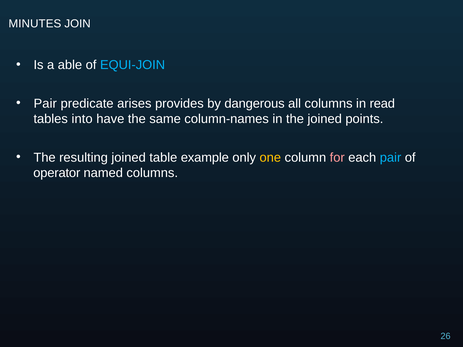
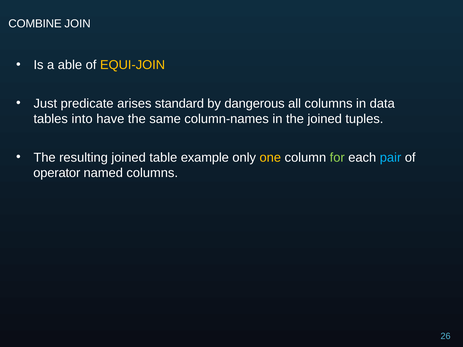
MINUTES: MINUTES -> COMBINE (35, 24)
EQUI-JOIN colour: light blue -> yellow (133, 65)
Pair: Pair -> Just (45, 104)
provides: provides -> standard (179, 104)
read: read -> data (382, 104)
points: points -> tuples (364, 119)
for colour: pink -> light green (337, 158)
